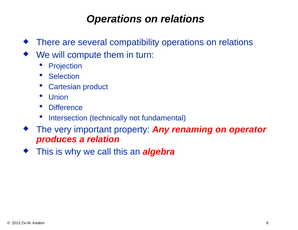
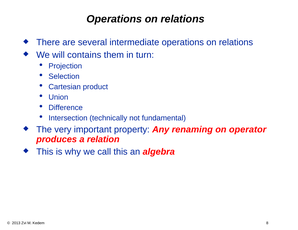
compatibility: compatibility -> intermediate (134, 42)
compute: compute -> contains (84, 55)
